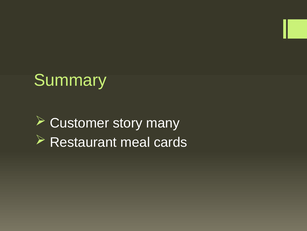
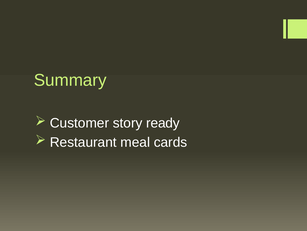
many: many -> ready (163, 123)
